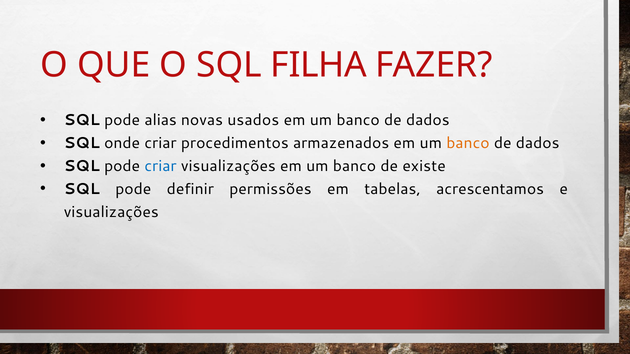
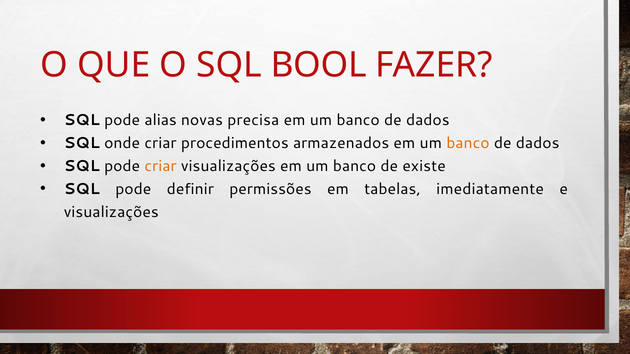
FILHA: FILHA -> BOOL (319, 65)
usados: usados -> precisa (253, 120)
criar colour: blue -> orange (161, 166)
acrescentamos: acrescentamos -> imediatamente (490, 189)
